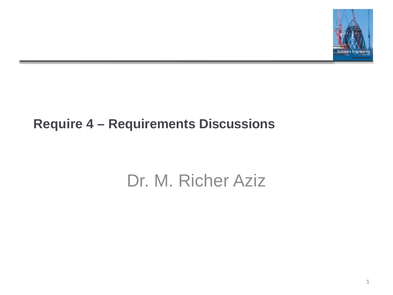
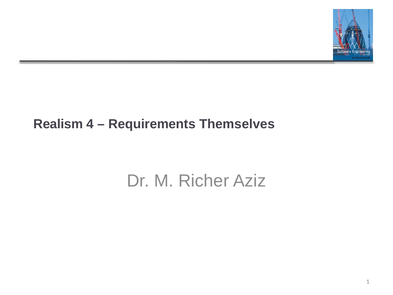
Require: Require -> Realism (58, 124)
Discussions: Discussions -> Themselves (237, 124)
